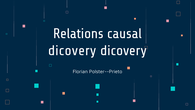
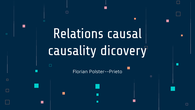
dicovery: dicovery -> causality (72, 50)
